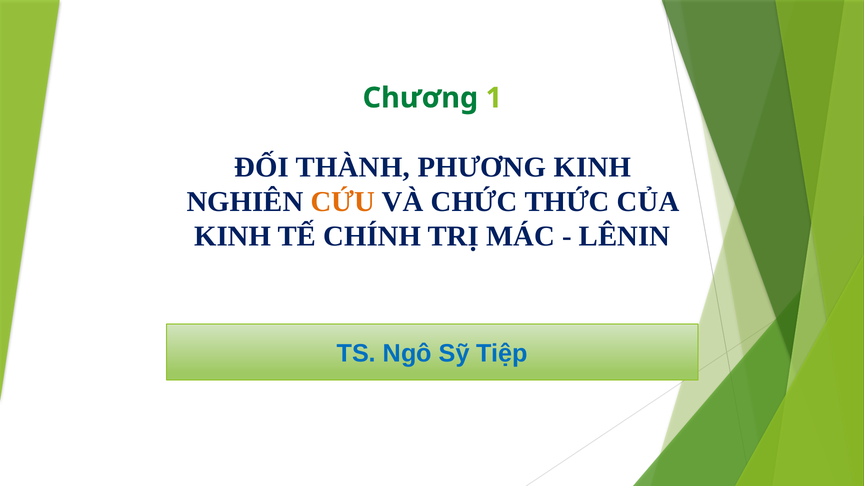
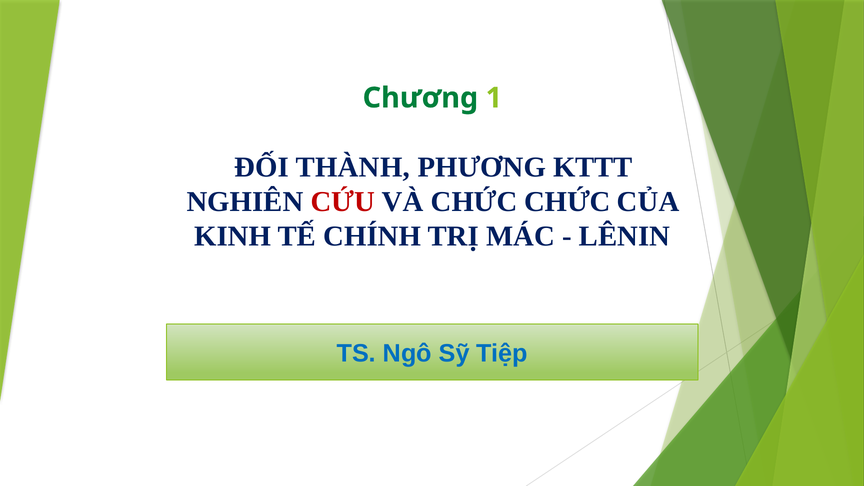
PHƯƠNG KINH: KINH -> KTTT (593, 167)
CỨU colour: orange -> red (343, 202)
CHỨC THỨC: THỨC -> CHỨC (567, 202)
